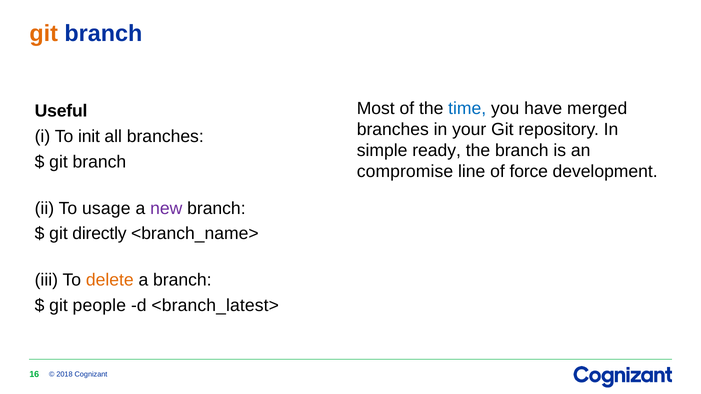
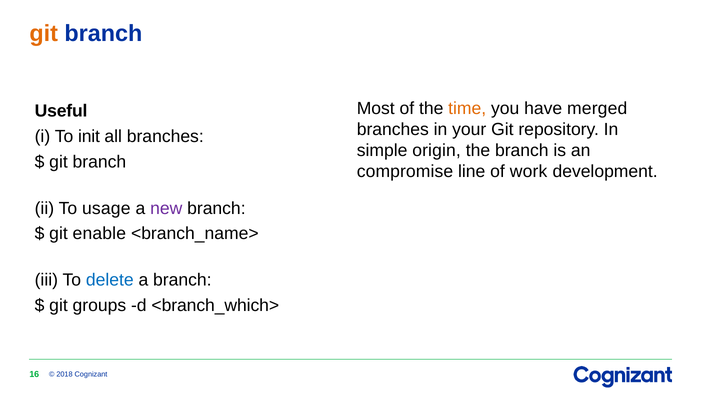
time colour: blue -> orange (467, 108)
ready: ready -> origin (437, 151)
force: force -> work (529, 172)
directly: directly -> enable (99, 234)
delete colour: orange -> blue (110, 280)
people: people -> groups (99, 306)
<branch_latest>: <branch_latest> -> <branch_which> (215, 306)
